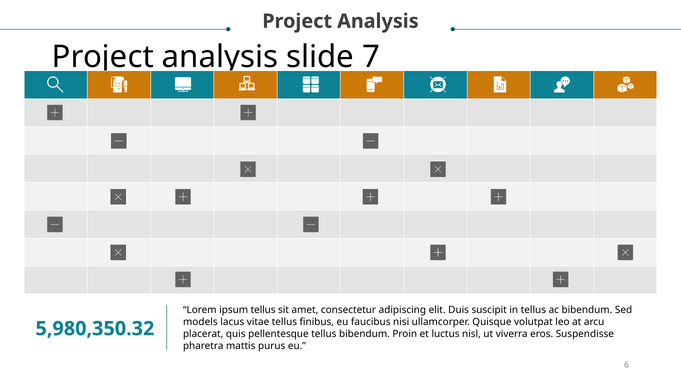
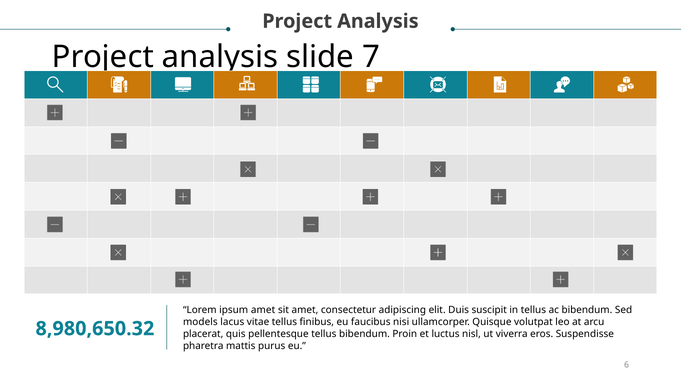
ipsum tellus: tellus -> amet (263, 310)
5,980,350.32: 5,980,350.32 -> 8,980,650.32 (95, 329)
